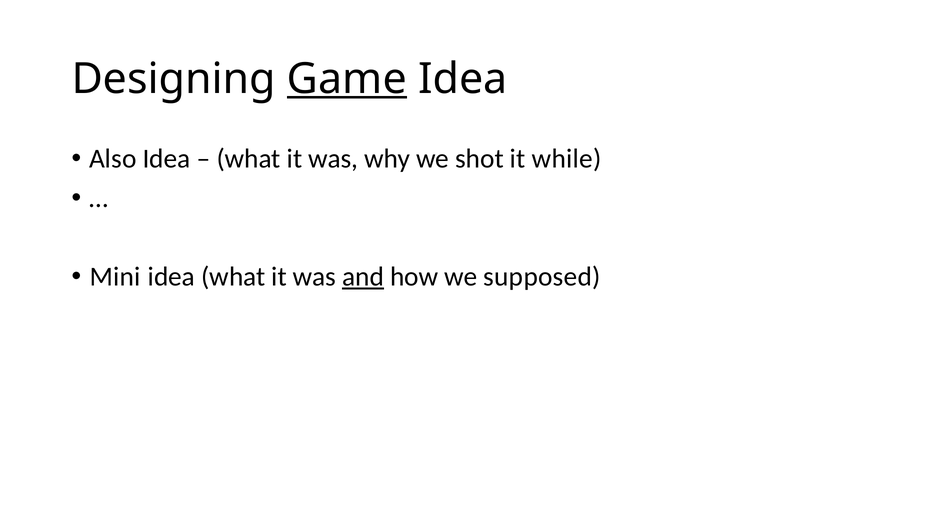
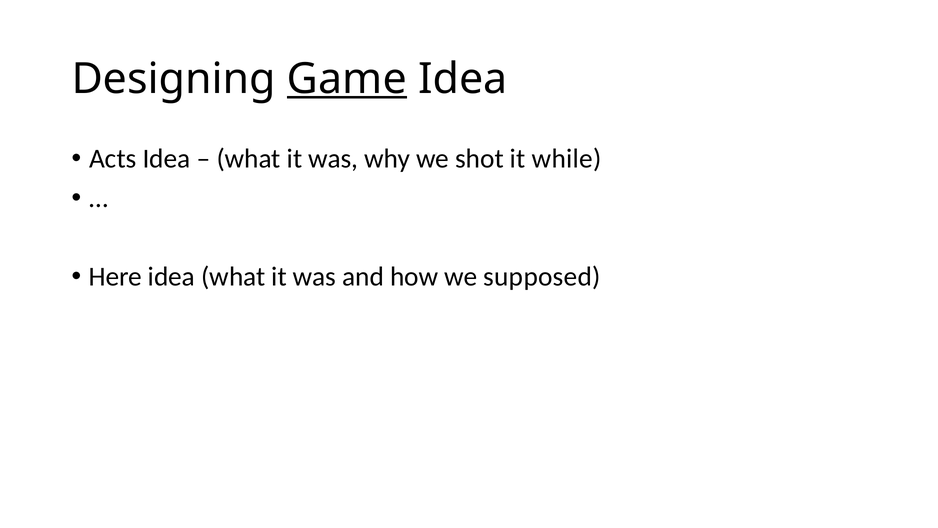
Also: Also -> Acts (113, 159)
Mini: Mini -> Here (115, 277)
and underline: present -> none (363, 277)
